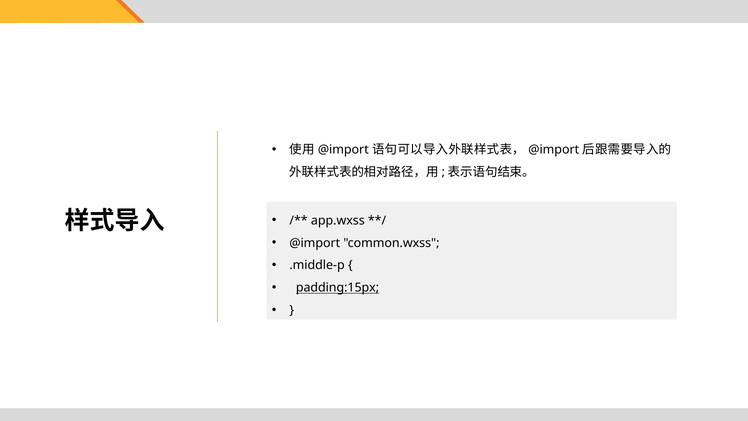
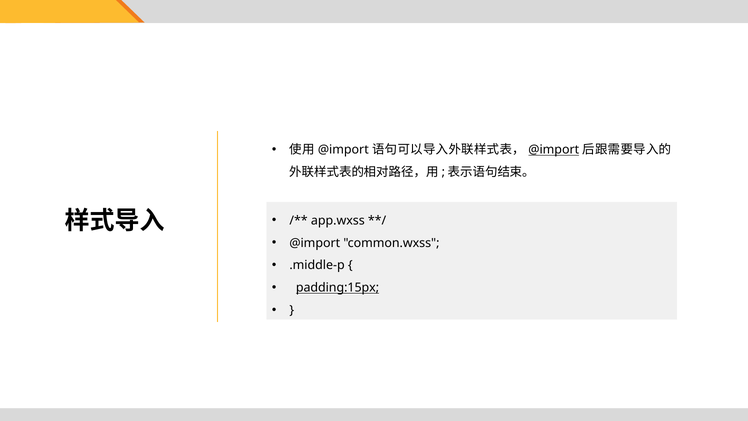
@import underline: none -> present (554, 150)
